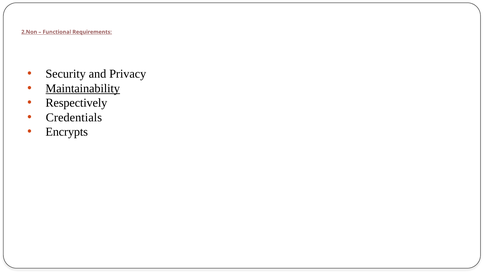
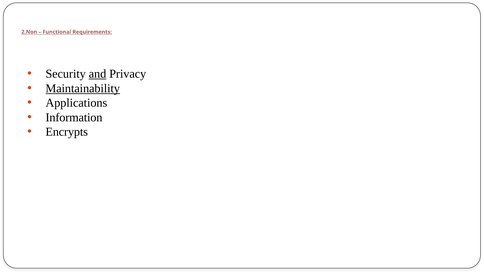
and underline: none -> present (98, 74)
Respectively: Respectively -> Applications (76, 103)
Credentials: Credentials -> Information (74, 118)
